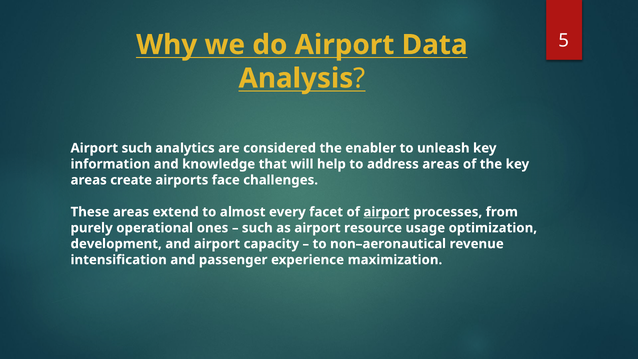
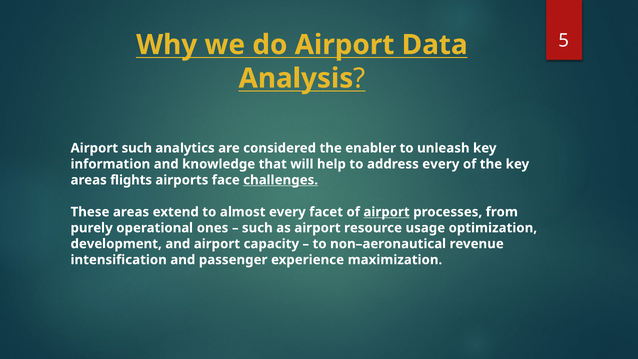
address areas: areas -> every (441, 164)
create: create -> flights (131, 180)
challenges underline: none -> present (281, 180)
